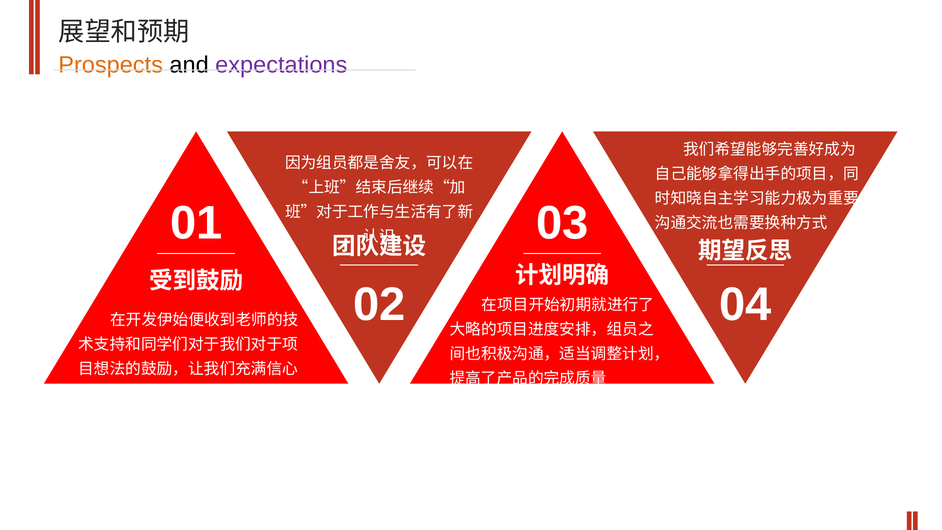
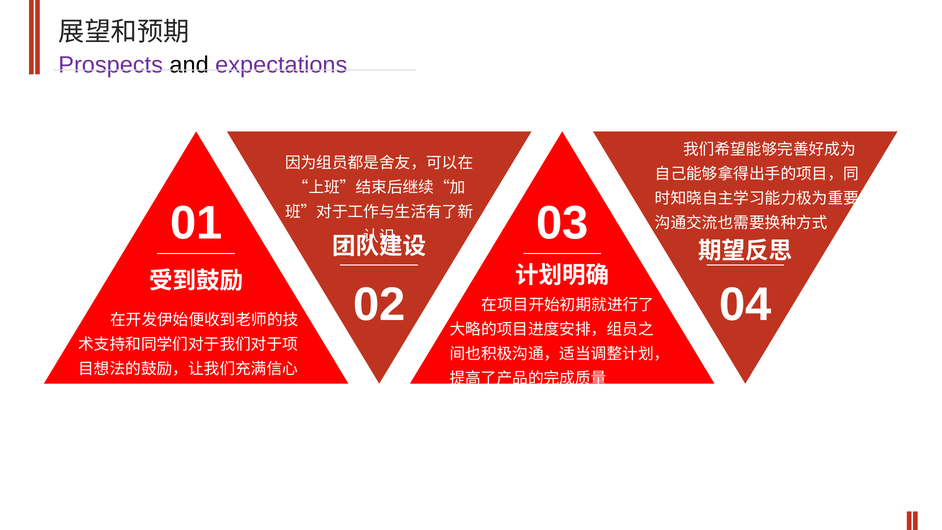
Prospects colour: orange -> purple (111, 65)
